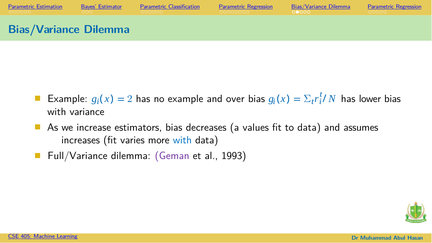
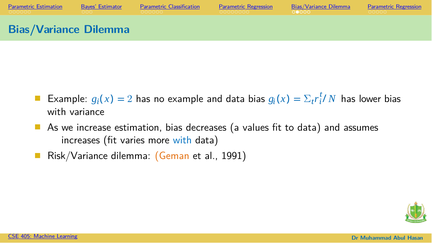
and over: over -> data (235, 99)
increase estimators: estimators -> estimation (138, 127)
Full/Variance: Full/Variance -> Risk/Variance (78, 156)
Geman colour: purple -> orange (172, 156)
1993: 1993 -> 1991 (234, 156)
